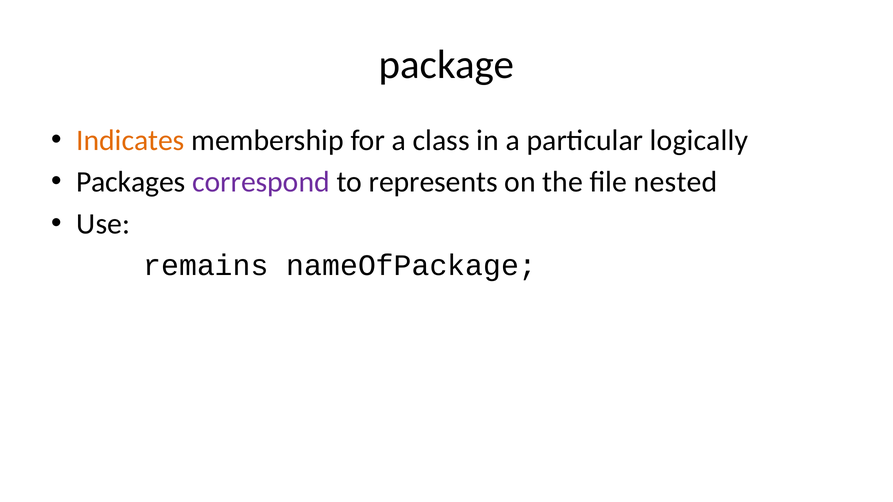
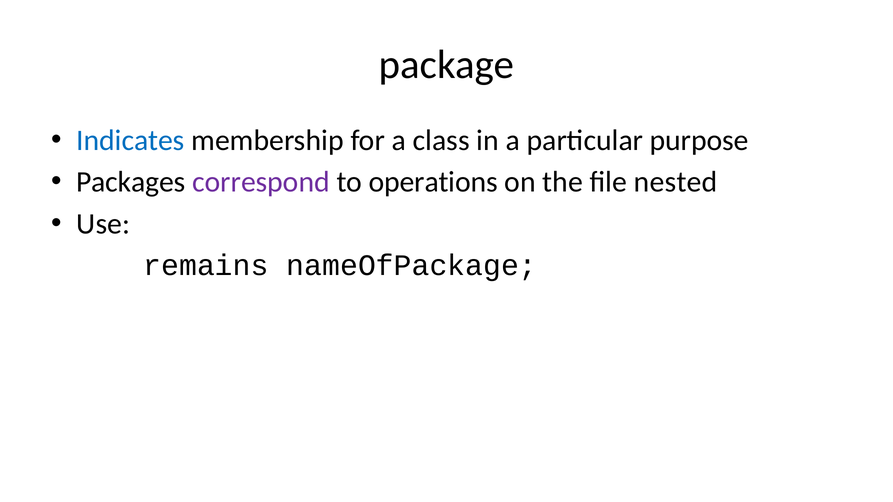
Indicates colour: orange -> blue (131, 141)
logically: logically -> purpose (699, 141)
represents: represents -> operations (433, 182)
